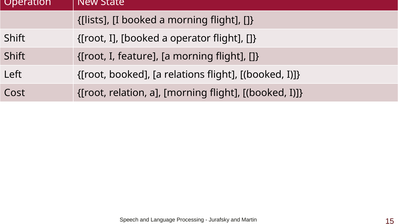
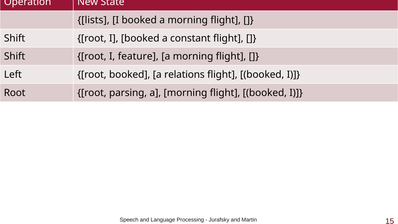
operator: operator -> constant (190, 38)
Cost: Cost -> Root (15, 93)
relation: relation -> parsing (128, 93)
